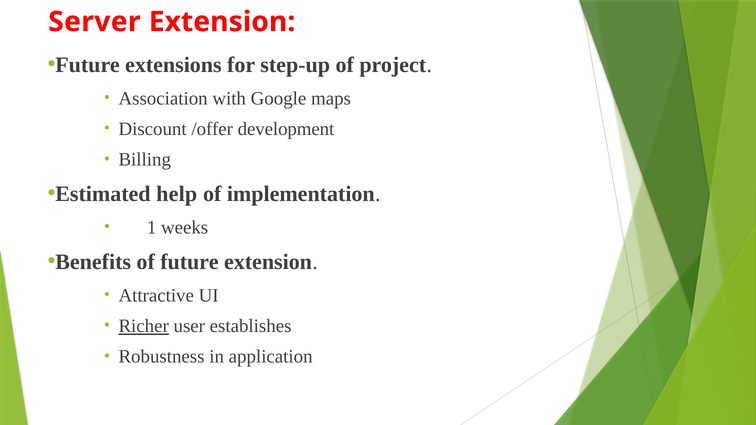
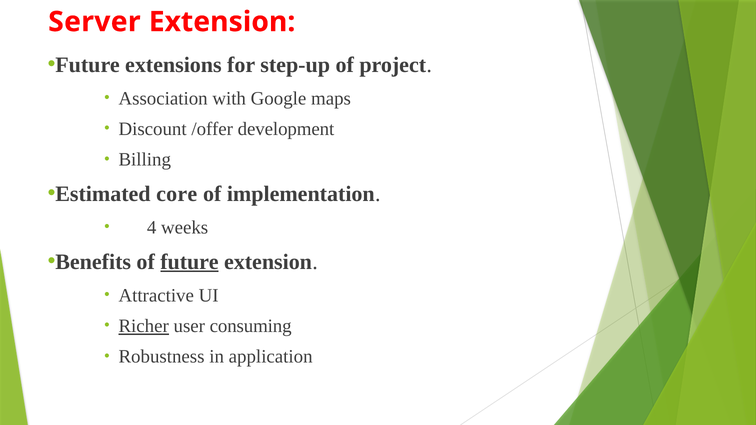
help: help -> core (177, 194)
1: 1 -> 4 (152, 228)
future underline: none -> present (189, 262)
establishes: establishes -> consuming (251, 326)
